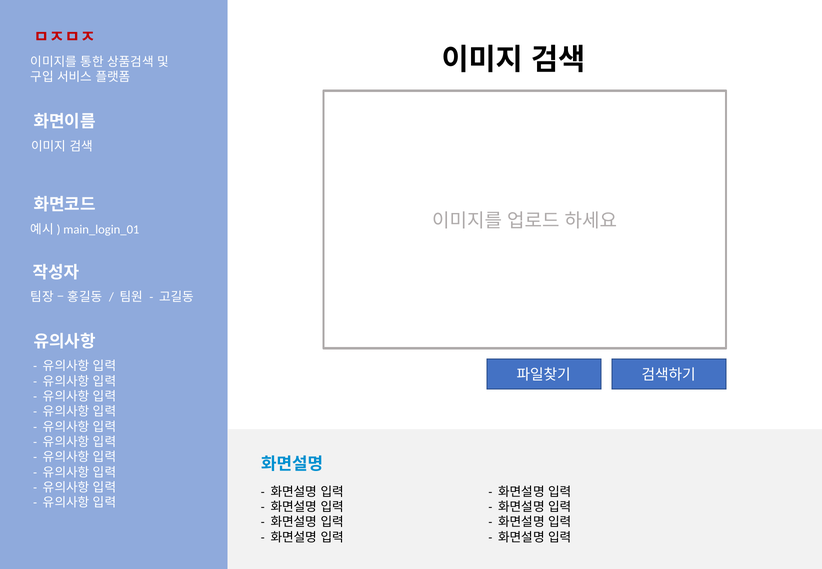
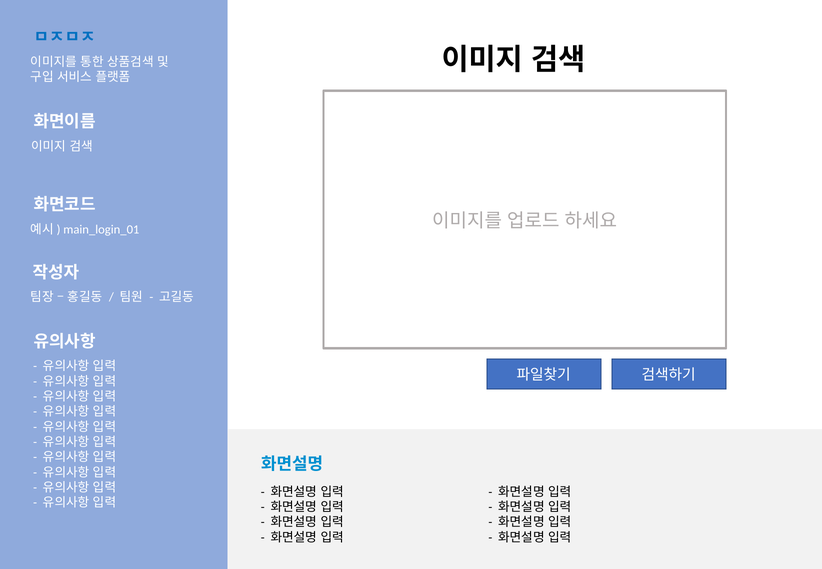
ㅁㅈㅁㅈ colour: red -> blue (65, 37)
